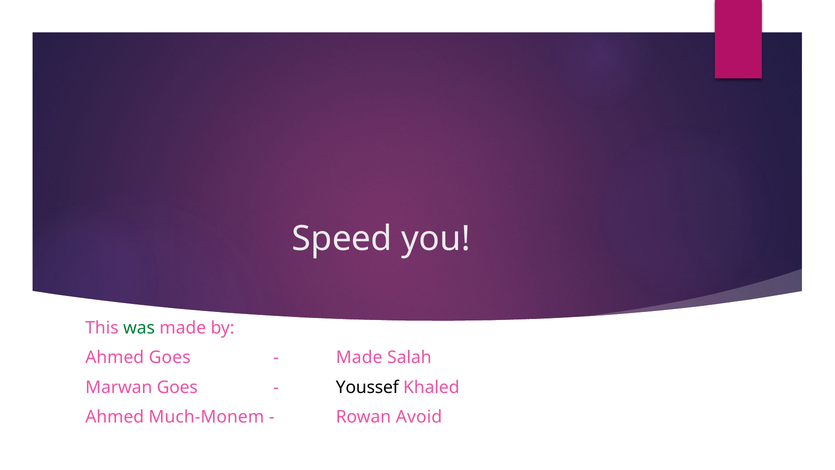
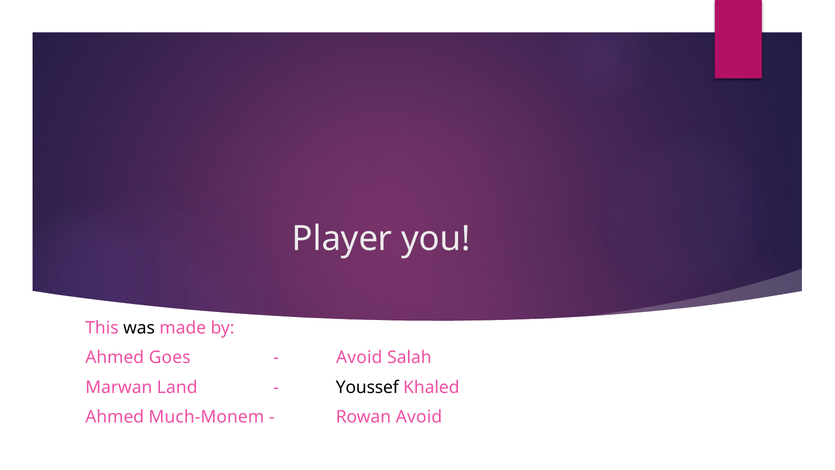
Speed: Speed -> Player (342, 239)
was colour: green -> black (139, 328)
Made: Made -> Avoid (359, 358)
Marwan Goes: Goes -> Land (177, 387)
